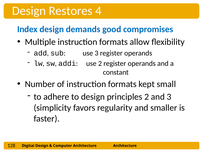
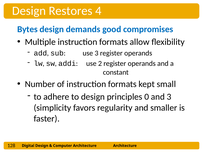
Index: Index -> Bytes (27, 29)
principles 2: 2 -> 0 (147, 96)
